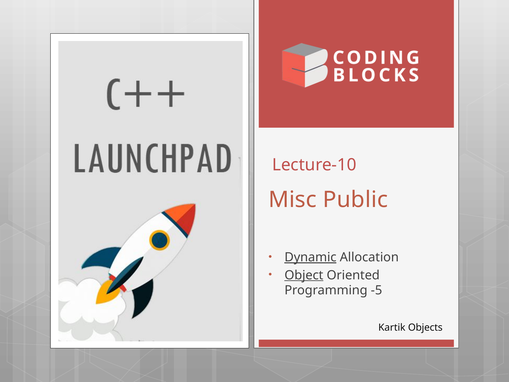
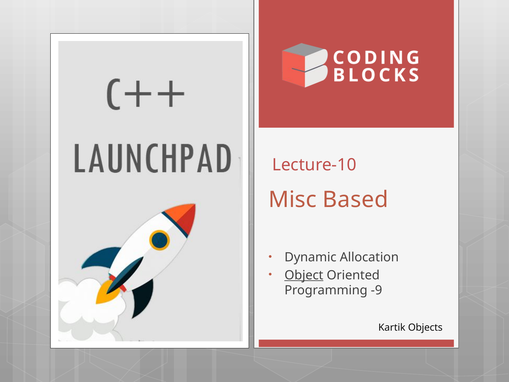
Public: Public -> Based (355, 200)
Dynamic underline: present -> none (310, 257)
-5: -5 -> -9 (377, 290)
